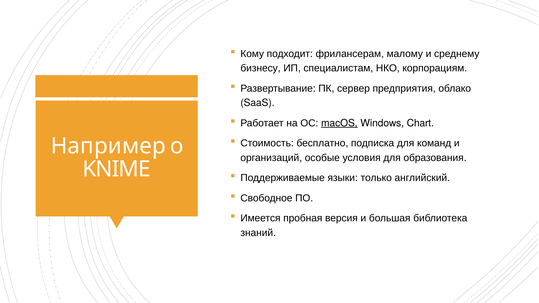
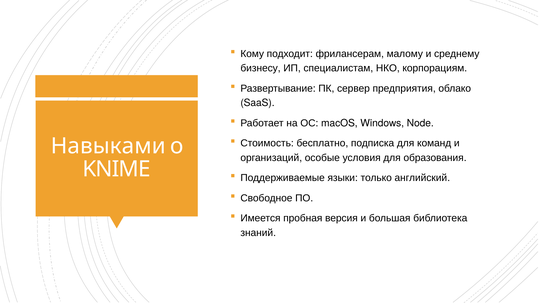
macOS underline: present -> none (339, 123)
Chart: Chart -> Node (420, 123)
Например: Например -> Навыками (108, 146)
